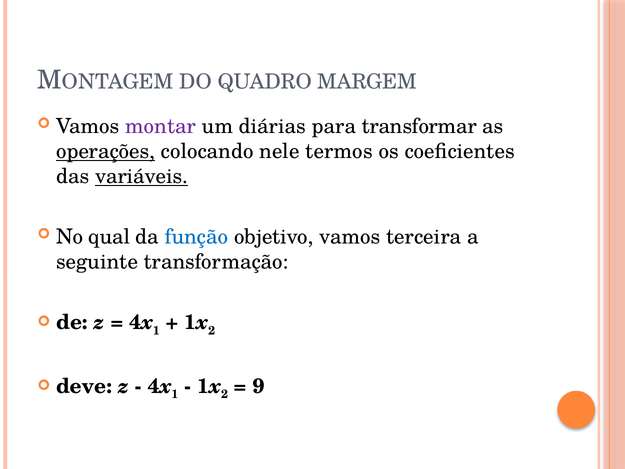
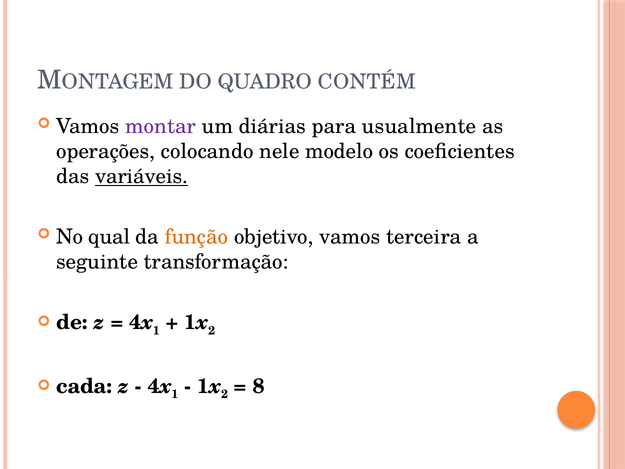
MARGEM: MARGEM -> CONTÉM (367, 82)
transformar: transformar -> usualmente (419, 126)
operações underline: present -> none (106, 151)
termos: termos -> modelo (339, 151)
função colour: blue -> orange (196, 237)
deve: deve -> cada (84, 386)
9: 9 -> 8 (259, 386)
